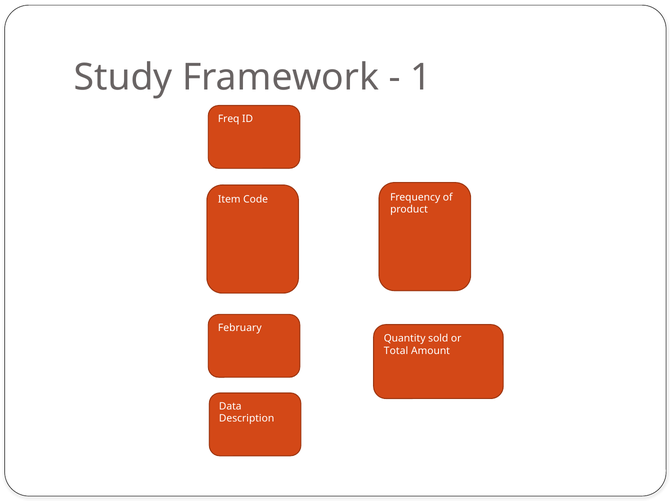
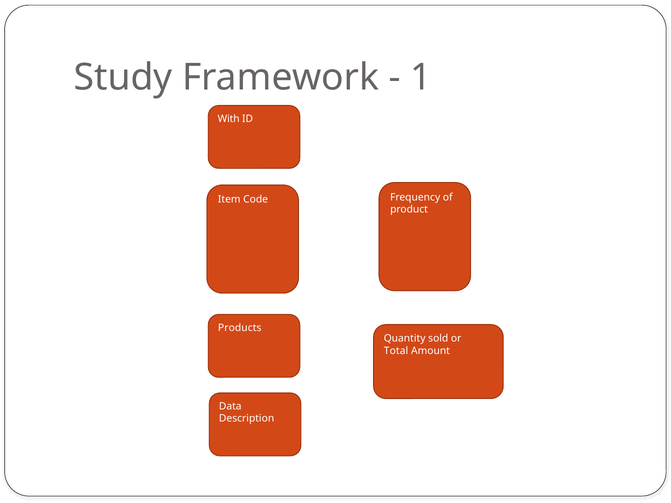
Freq: Freq -> With (229, 119)
February: February -> Products (240, 328)
